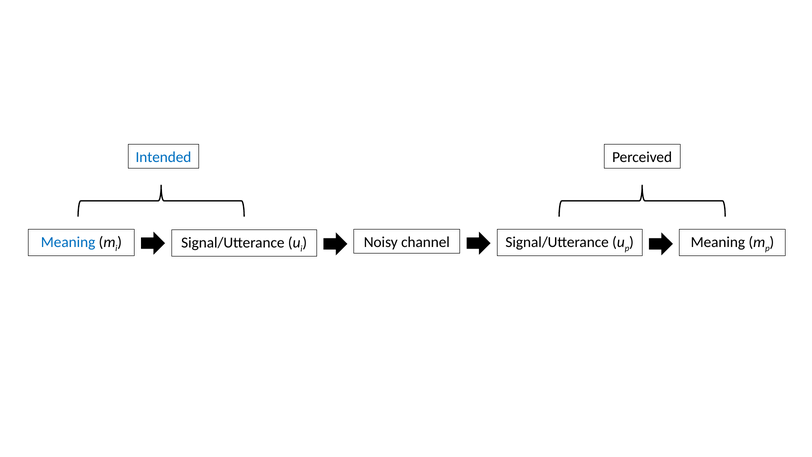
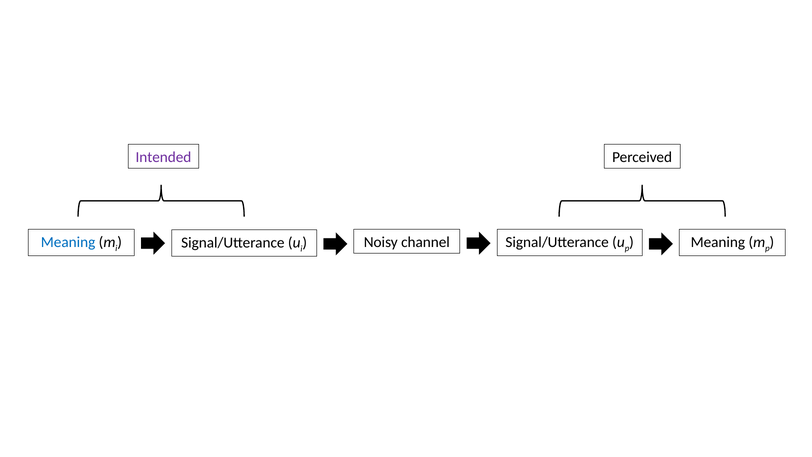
Intended colour: blue -> purple (163, 157)
